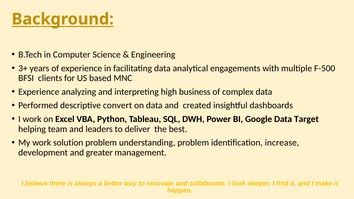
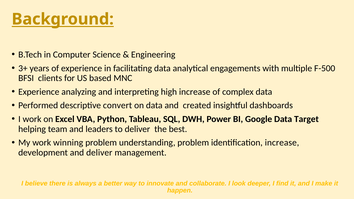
high business: business -> increase (195, 92)
solution: solution -> winning (68, 143)
and greater: greater -> deliver (99, 153)
